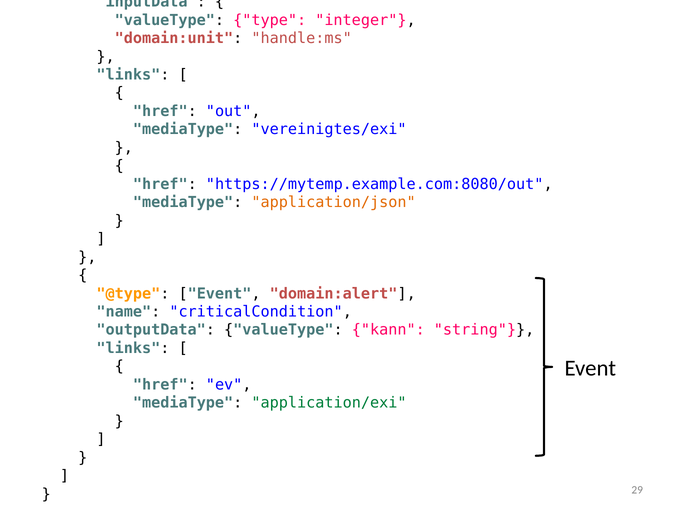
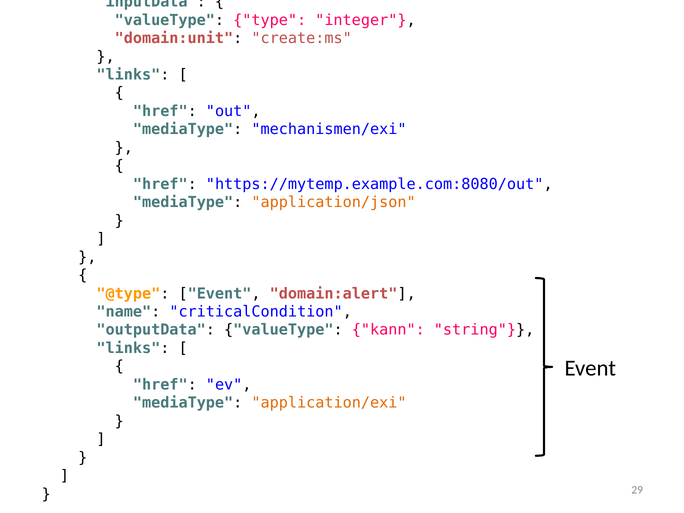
handle:ms: handle:ms -> create:ms (302, 38)
vereinigtes/exi: vereinigtes/exi -> mechanismen/exi (329, 129)
application/exi colour: green -> orange (329, 403)
